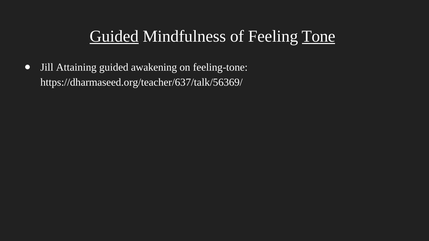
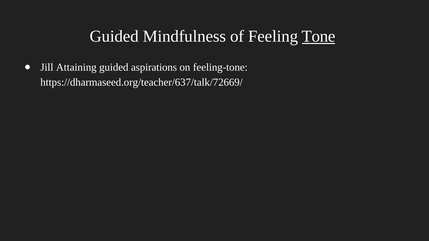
Guided underline: present -> none (114, 36)
awakening: awakening -> aspirations (154, 67)
https://dharmaseed.org/teacher/637/talk/56369/: https://dharmaseed.org/teacher/637/talk/56369/ -> https://dharmaseed.org/teacher/637/talk/72669/ (142, 82)
